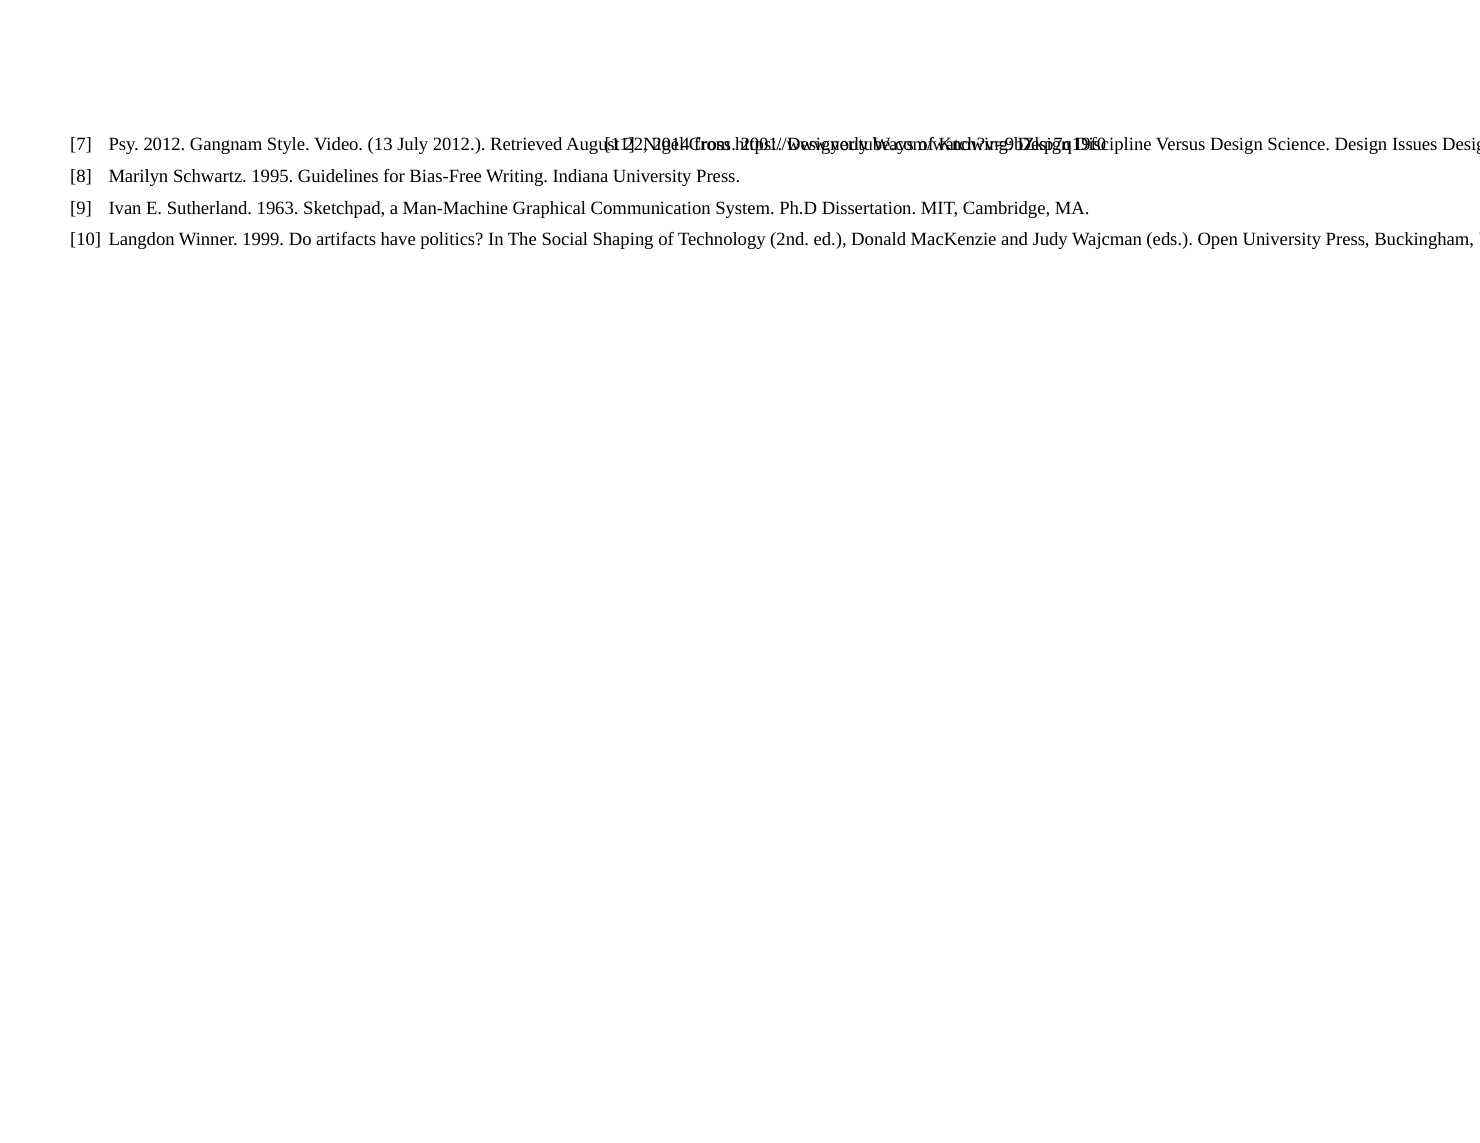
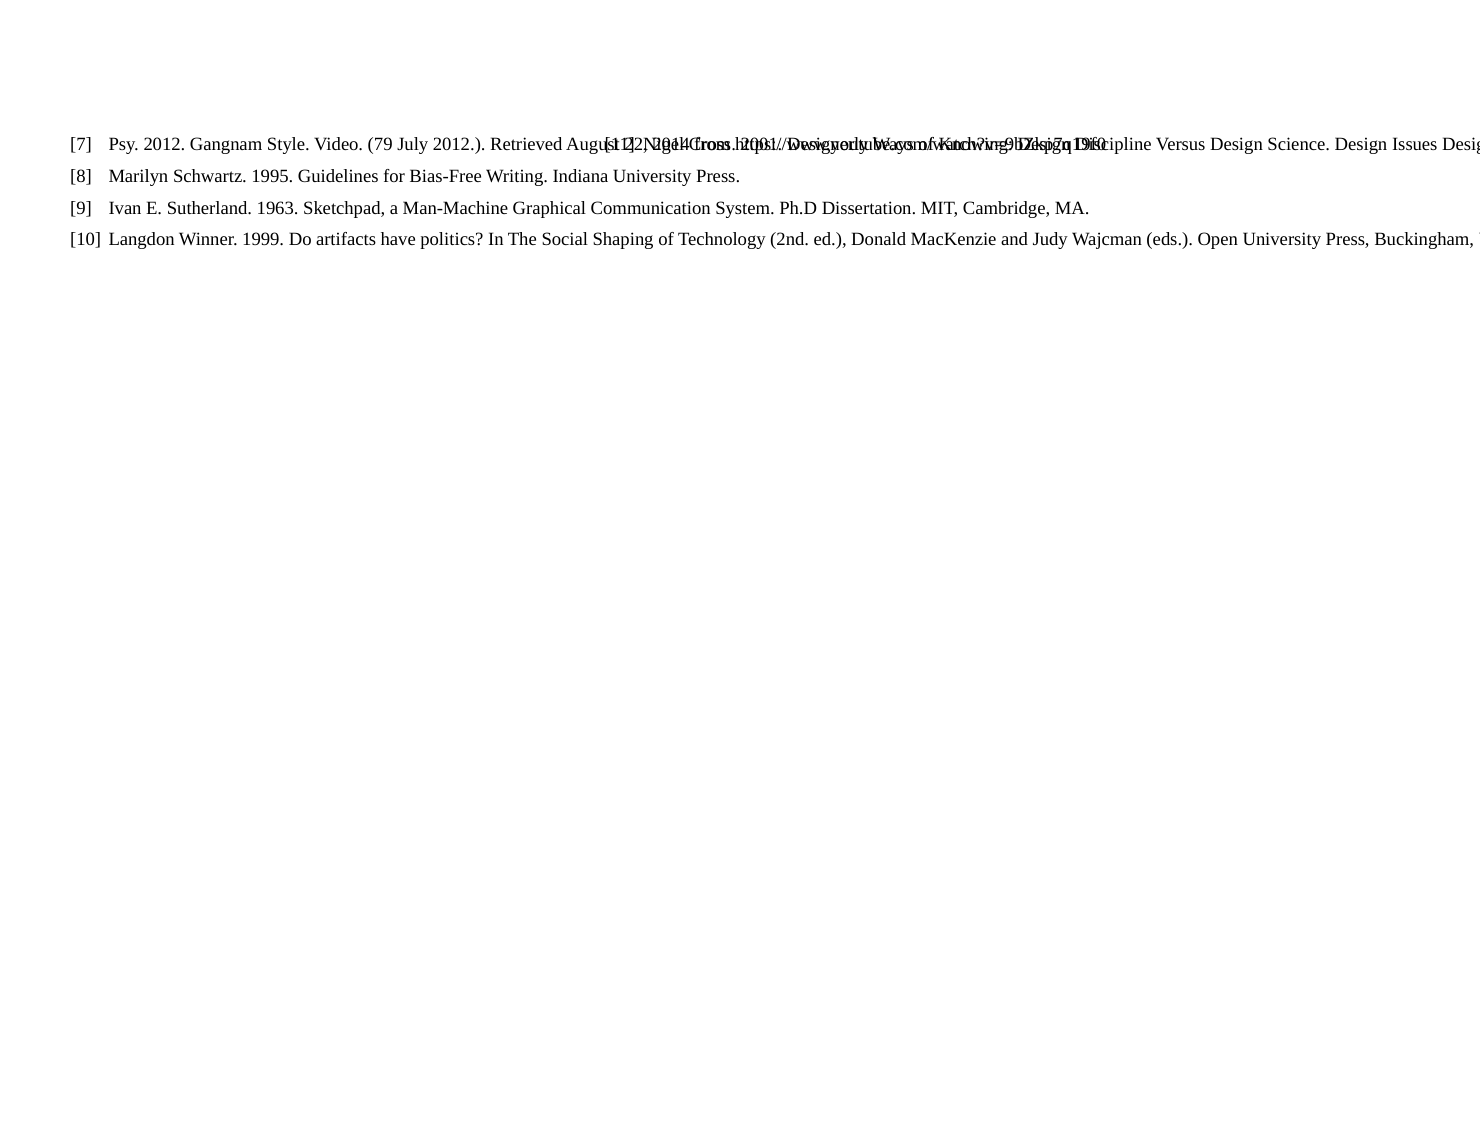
13: 13 -> 79 (380, 144)
